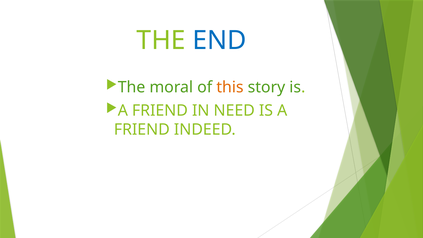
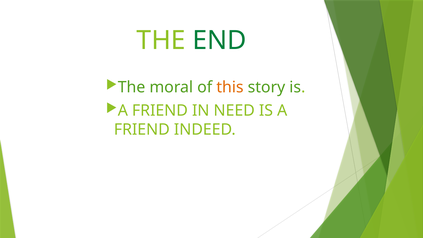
END colour: blue -> green (220, 40)
